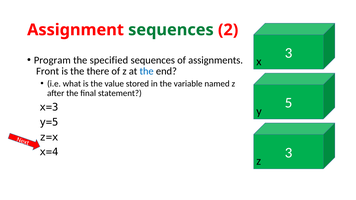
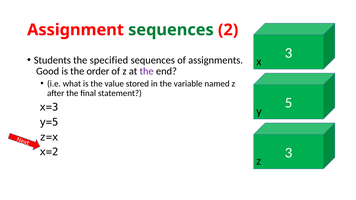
Program: Program -> Students (52, 60)
Front: Front -> Good (48, 71)
there: there -> order (98, 71)
the colour: blue -> purple (147, 71)
x=4: x=4 -> x=2 (49, 152)
